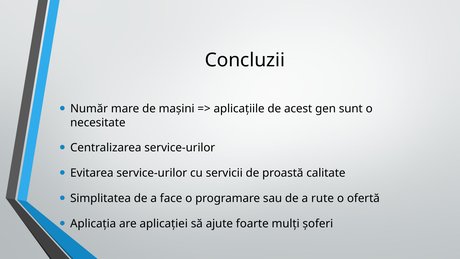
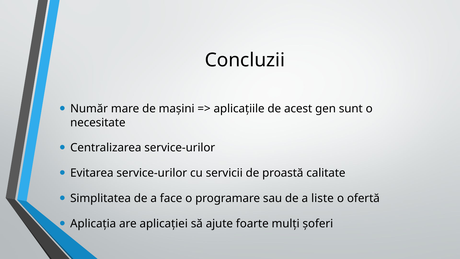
rute: rute -> liste (323, 198)
